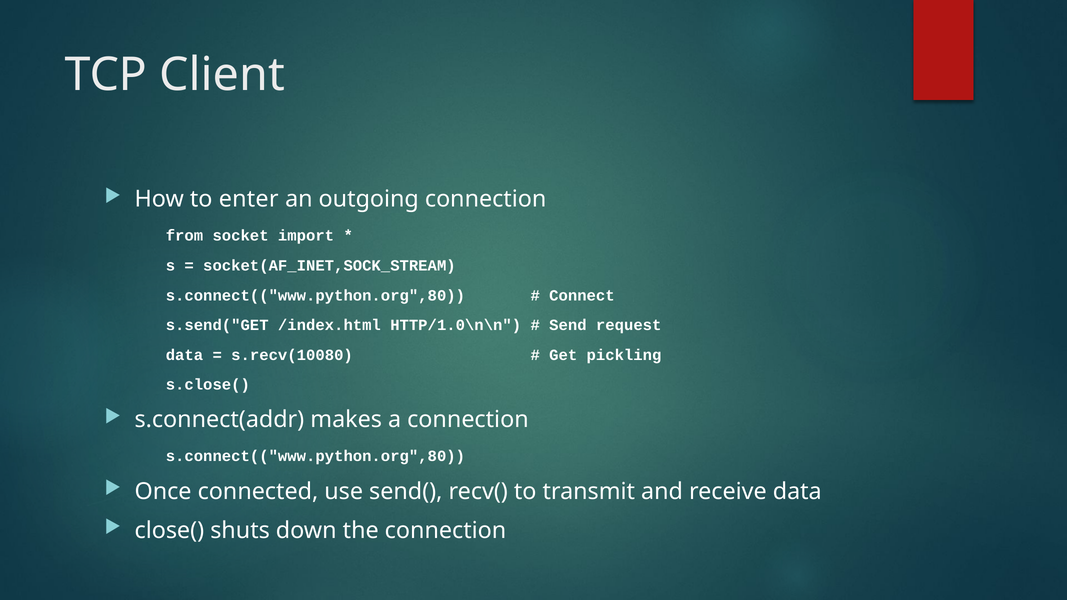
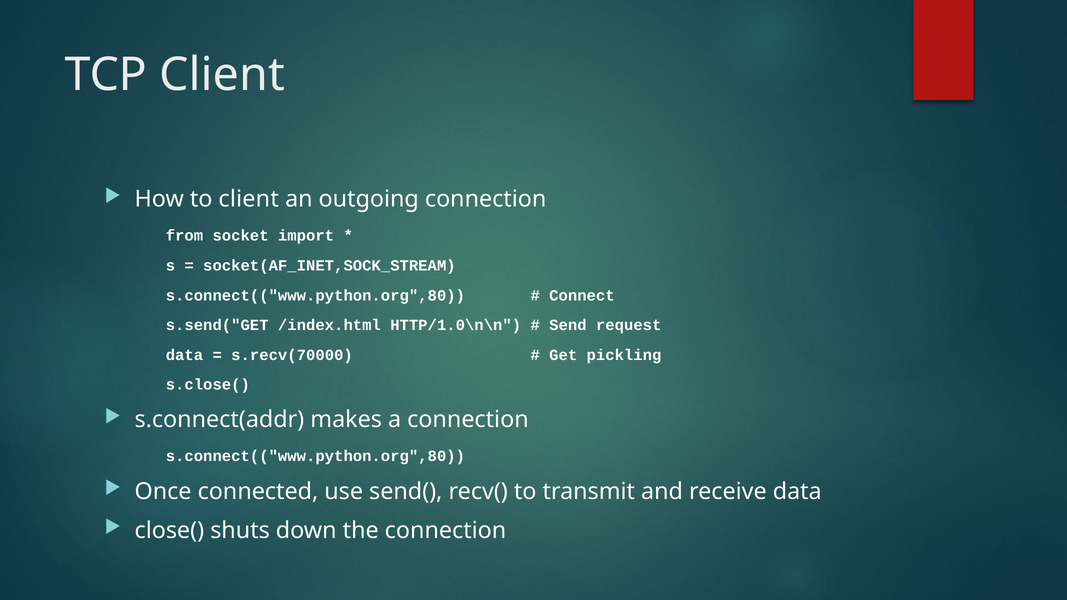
to enter: enter -> client (249, 199)
s.recv(10080: s.recv(10080 -> s.recv(70000 (292, 355)
